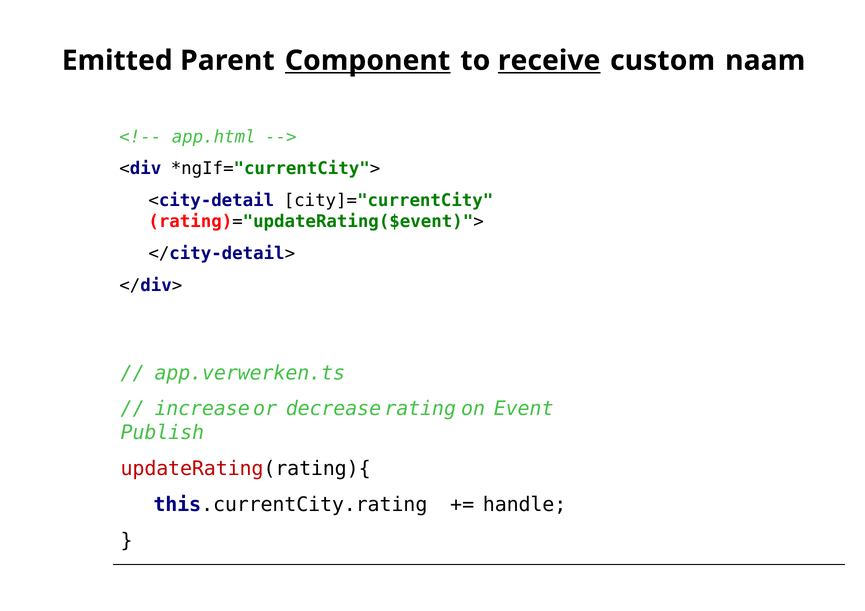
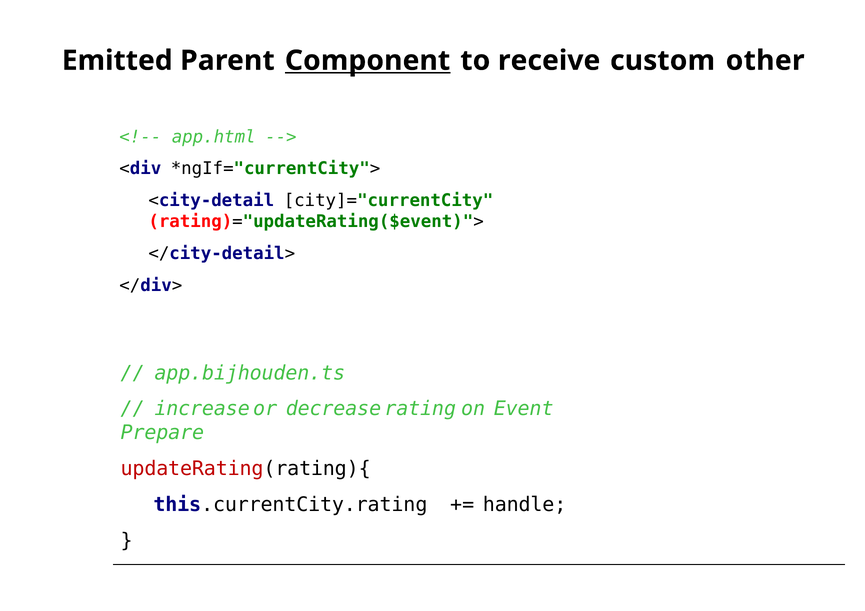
receive underline: present -> none (549, 61)
naam: naam -> other (765, 61)
app.verwerken.ts: app.verwerken.ts -> app.bijhouden.ts (250, 373)
Publish: Publish -> Prepare (162, 433)
